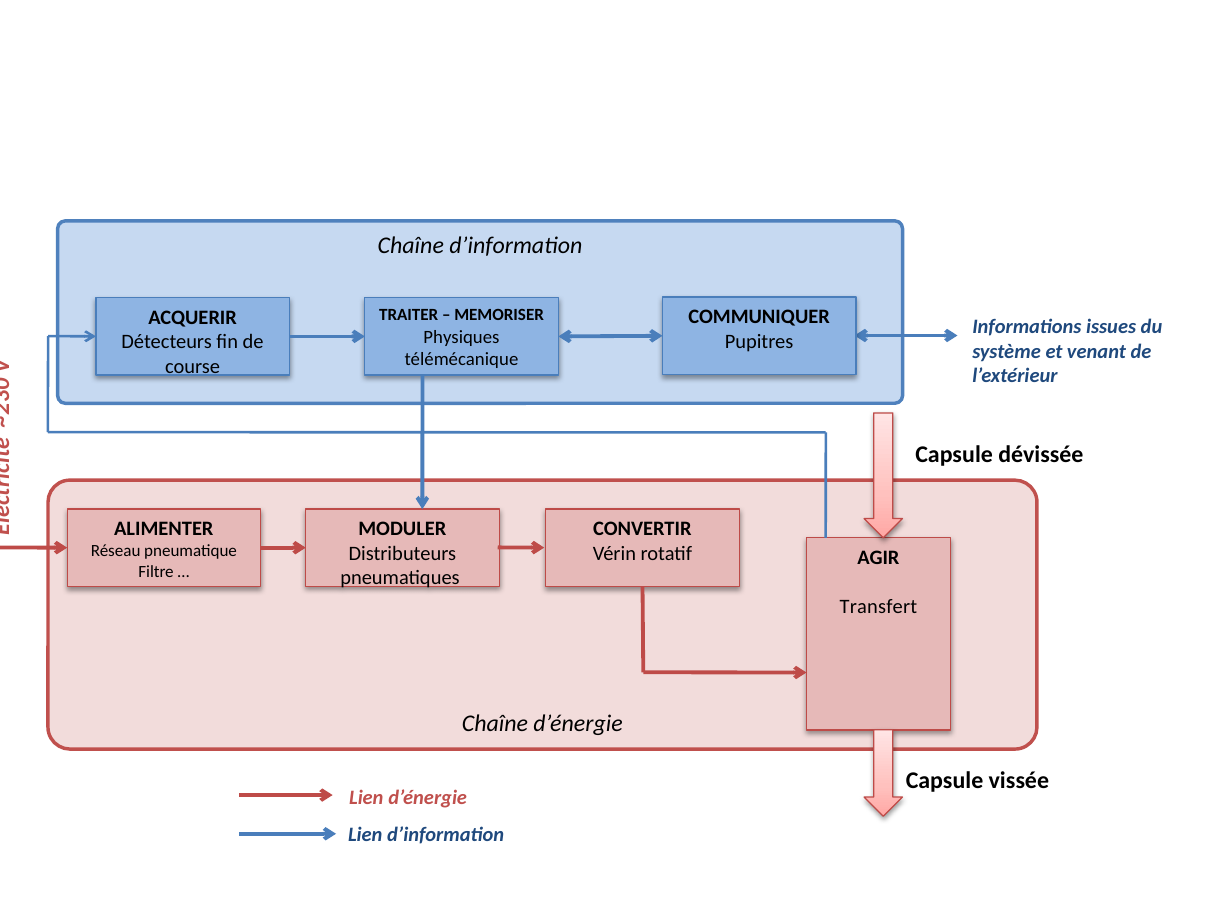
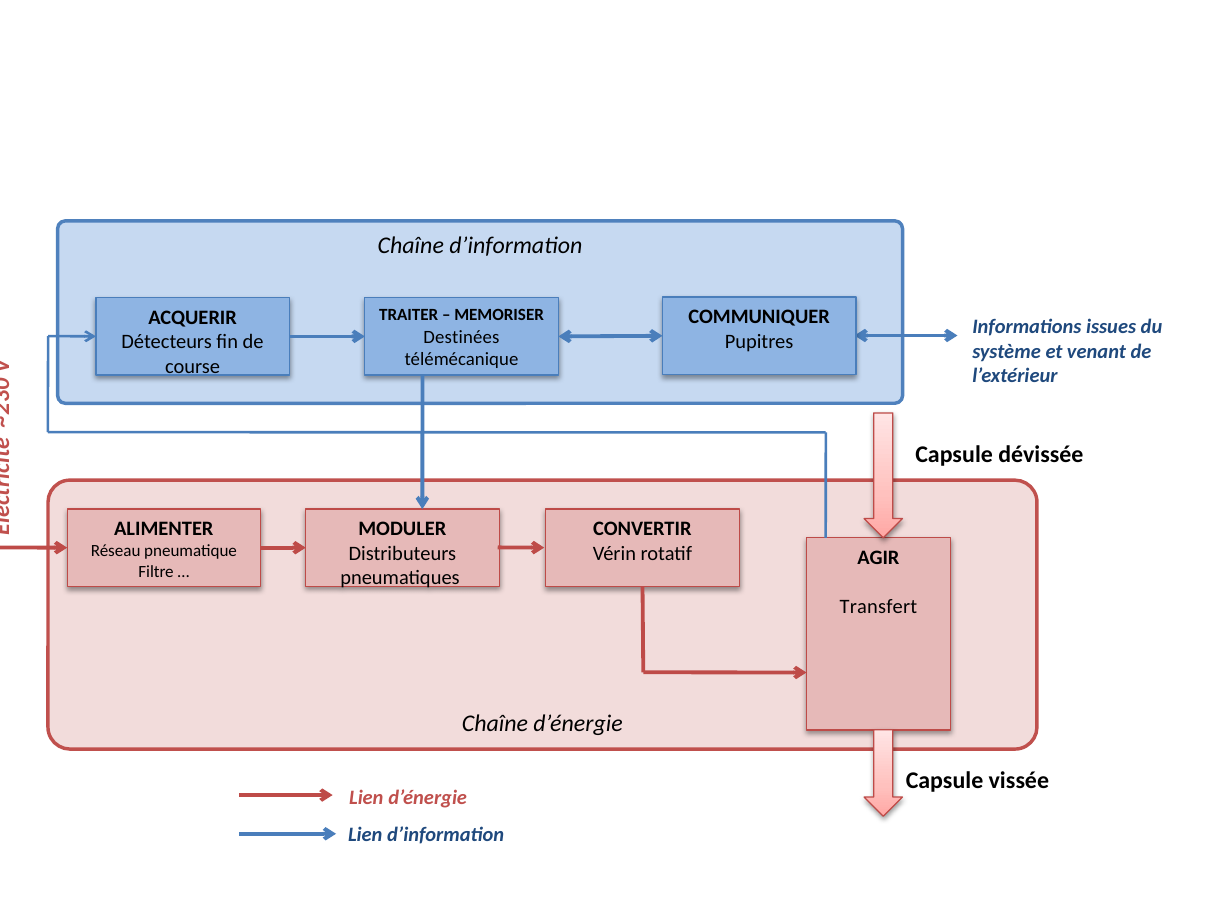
Physiques: Physiques -> Destinées (461, 337)
